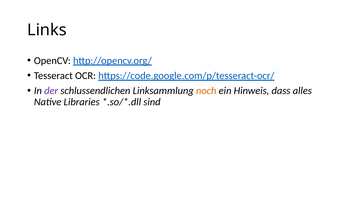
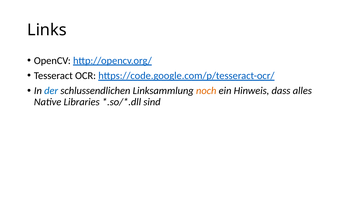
der colour: purple -> blue (51, 91)
